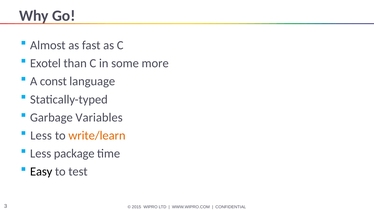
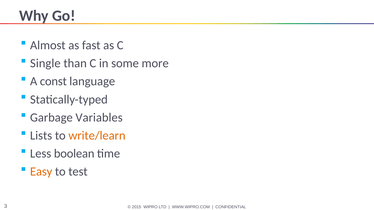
Exotel: Exotel -> Single (45, 63)
Less: Less -> Lists (41, 136)
package: package -> boolean (74, 154)
Easy colour: black -> orange (41, 172)
